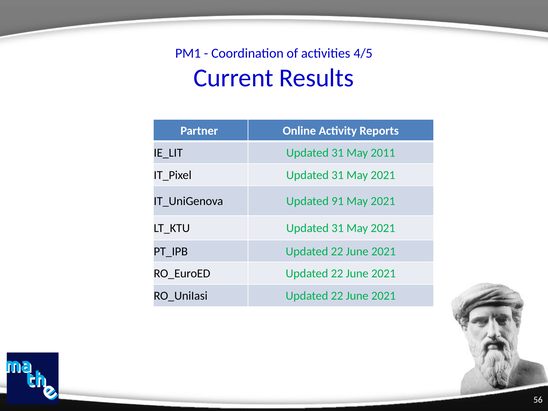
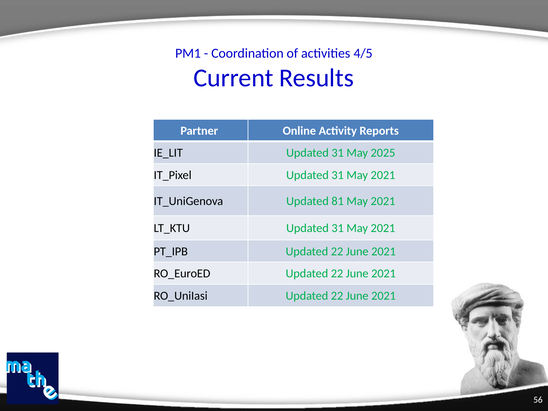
2011: 2011 -> 2025 (383, 153)
91: 91 -> 81 (338, 201)
